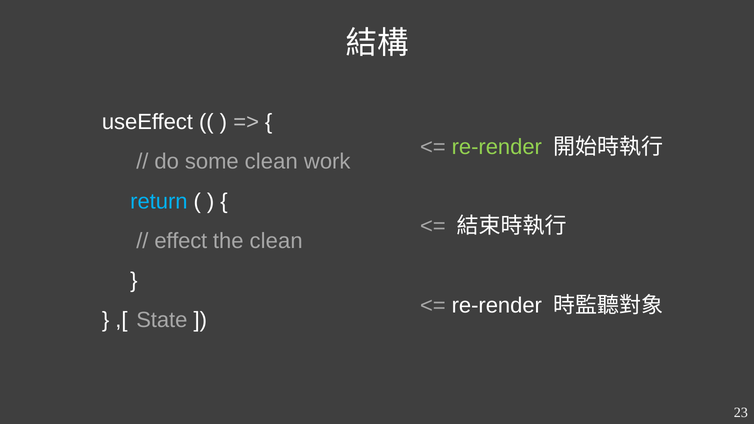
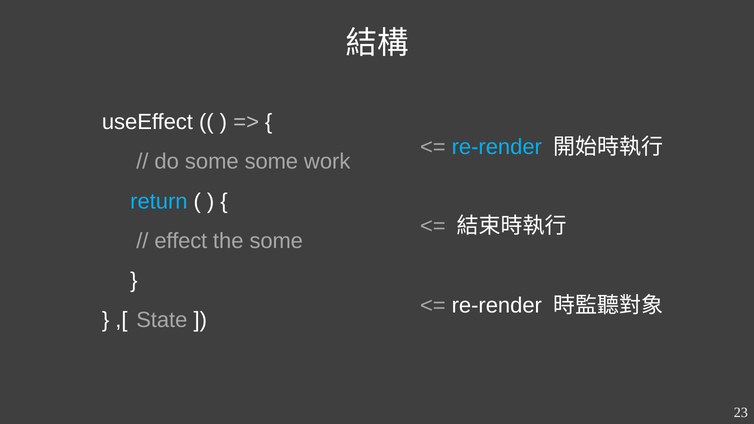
re-render colour: light green -> light blue (497, 147)
some clean: clean -> some (271, 162)
the clean: clean -> some (276, 241)
